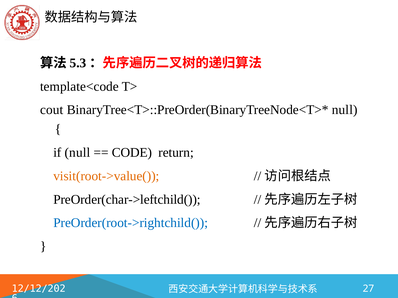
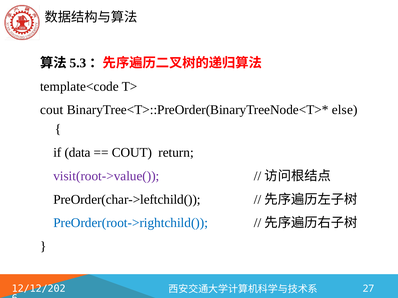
null: null -> else (345, 110)
if null: null -> data (78, 153)
CODE: CODE -> COUT (132, 153)
visit(root->value( colour: orange -> purple (106, 176)
